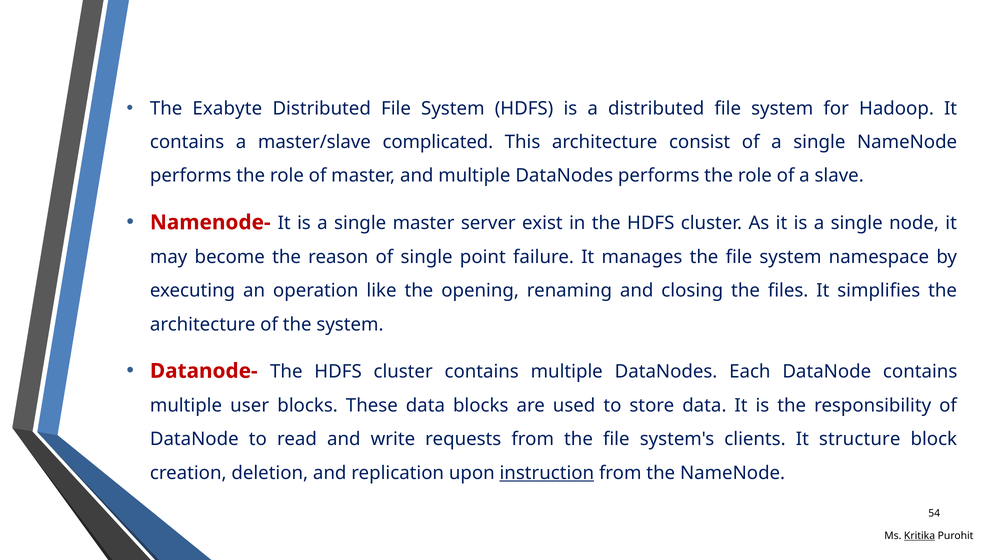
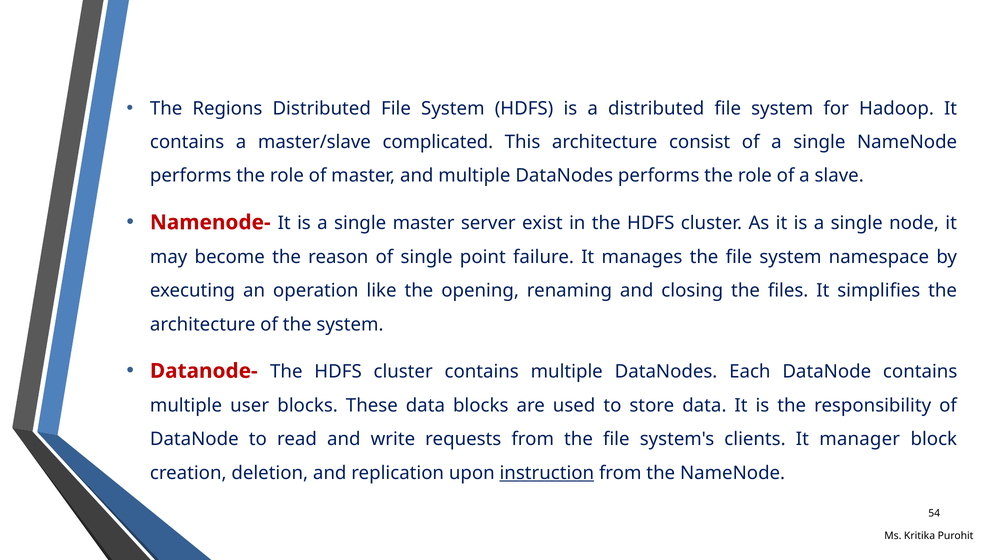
Exabyte: Exabyte -> Regions (227, 109)
structure: structure -> manager (860, 440)
Kritika underline: present -> none (920, 536)
